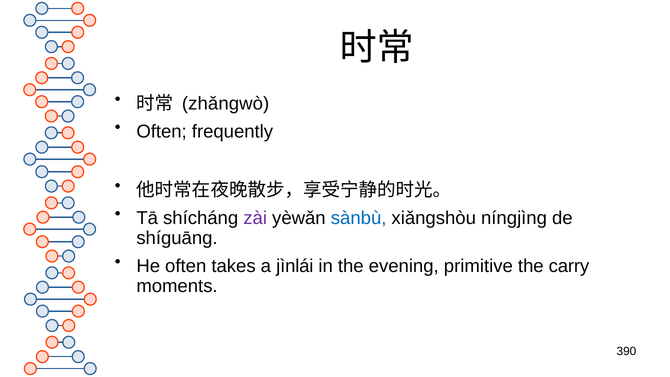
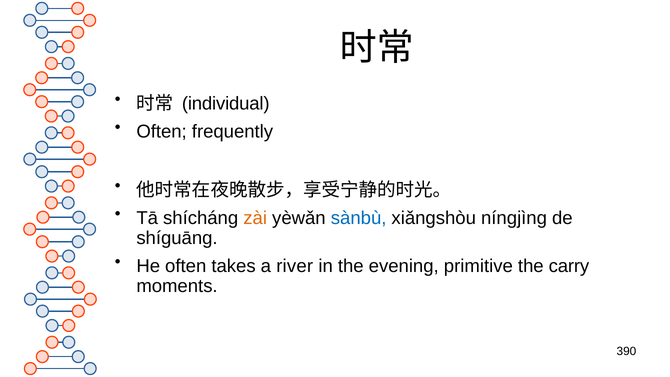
zhǎngwò: zhǎngwò -> individual (226, 103)
zài colour: purple -> orange (255, 218)
jìnlái: jìnlái -> river (295, 266)
